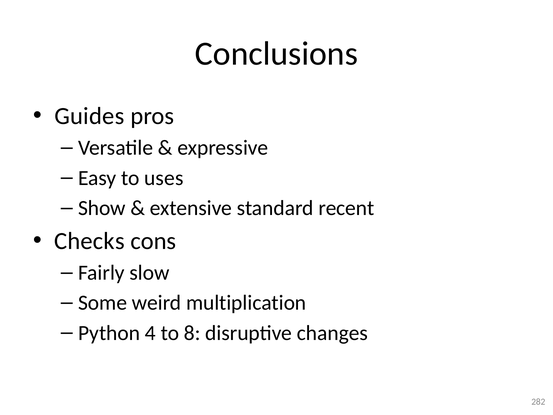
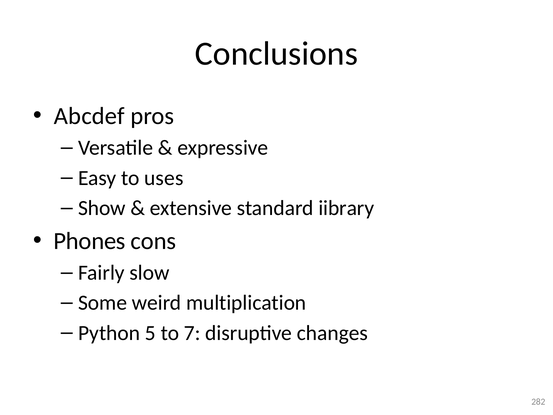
Guides: Guides -> Abcdef (89, 116)
recent: recent -> iibrary (346, 208)
Checks: Checks -> Phones (90, 241)
4: 4 -> 5 (150, 333)
8: 8 -> 7 (192, 333)
